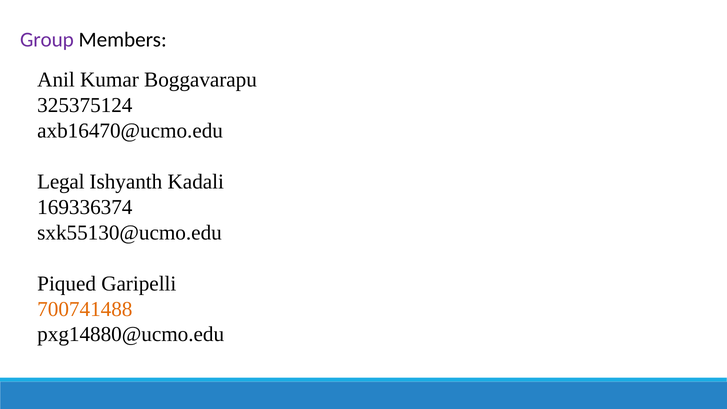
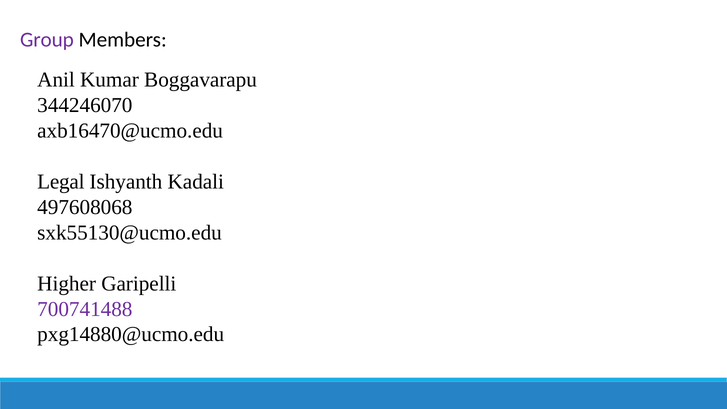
325375124: 325375124 -> 344246070 (85, 105)
169336374: 169336374 -> 497608068 (85, 207)
Piqued: Piqued -> Higher (67, 284)
700741488 colour: orange -> purple (85, 309)
